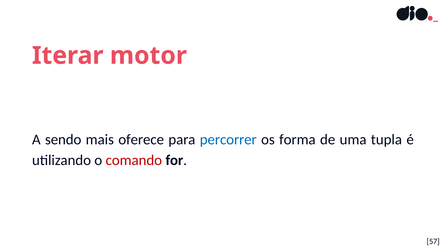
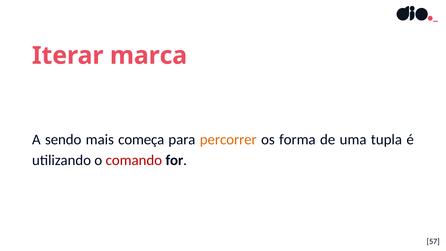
motor: motor -> marca (148, 56)
oferece: oferece -> começa (141, 140)
percorrer colour: blue -> orange (228, 140)
